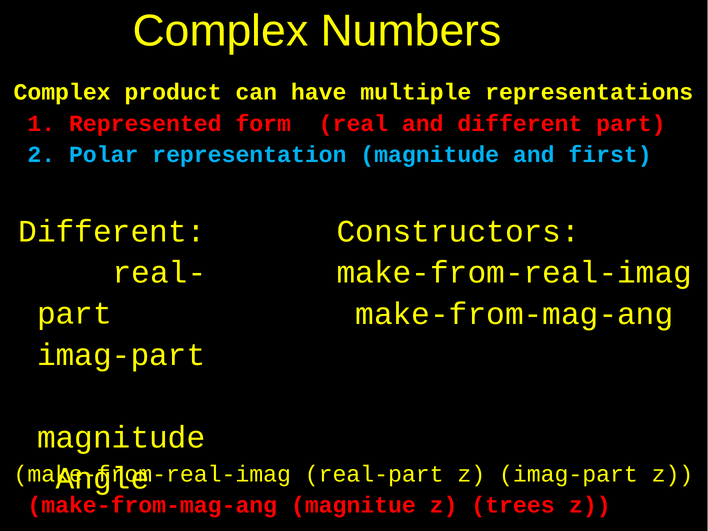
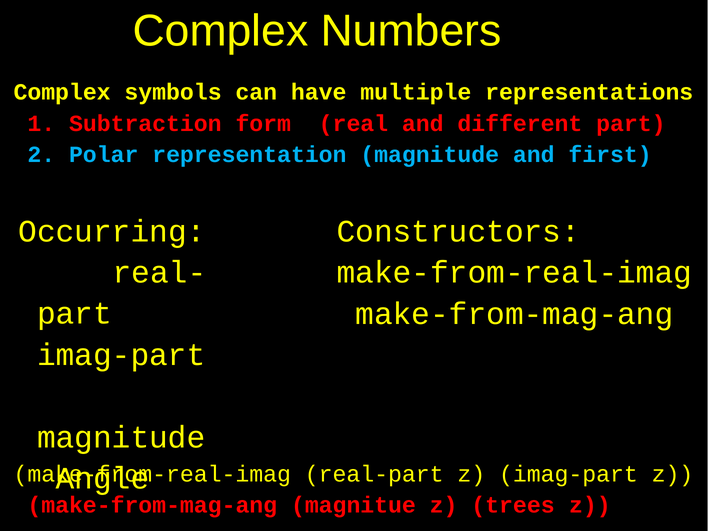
product: product -> symbols (173, 92)
Represented: Represented -> Subtraction (145, 123)
Different: Different -> Occurring (112, 231)
